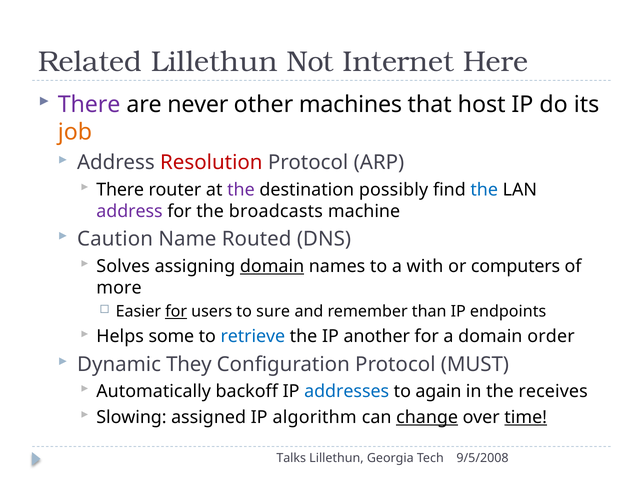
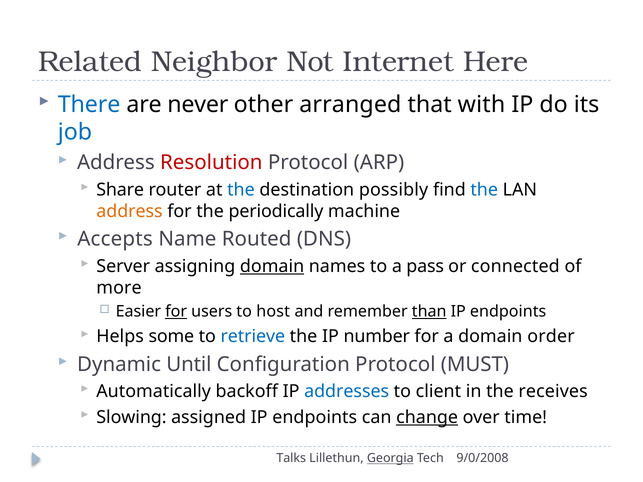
Related Lillethun: Lillethun -> Neighbor (214, 62)
There colour: purple -> blue (89, 104)
machines: machines -> arranged (350, 104)
host: host -> with (482, 104)
job colour: orange -> blue (75, 132)
There: There -> Share (120, 190)
the colour: purple -> blue (241, 190)
address colour: purple -> orange (129, 212)
broadcasts: broadcasts -> periodically (276, 212)
Caution: Caution -> Accepts (115, 239)
Solves: Solves -> Server (123, 267)
with: with -> pass (425, 267)
computers: computers -> connected (515, 267)
sure: sure -> host (273, 312)
than underline: none -> present (429, 312)
another: another -> number (377, 337)
They: They -> Until (189, 364)
again: again -> client (438, 392)
assigned IP algorithm: algorithm -> endpoints (315, 418)
time underline: present -> none (526, 418)
Georgia underline: none -> present (390, 459)
9/5/2008: 9/5/2008 -> 9/0/2008 (483, 459)
